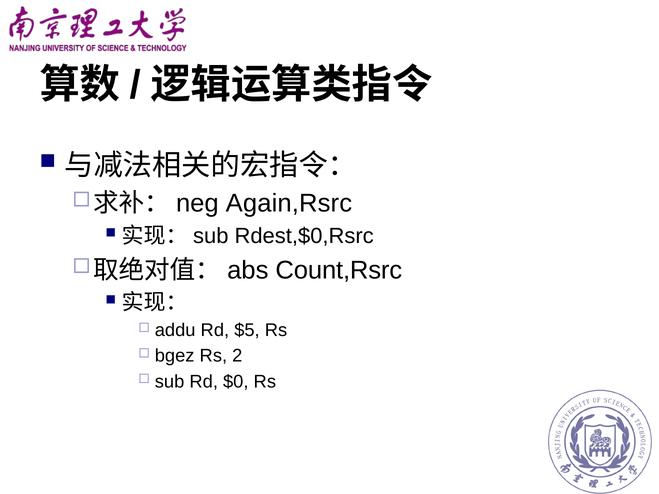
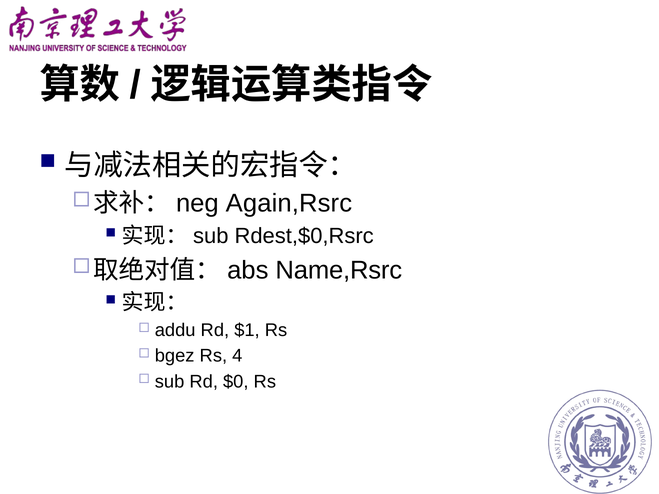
Count,Rsrc: Count,Rsrc -> Name,Rsrc (339, 270)
$5: $5 -> $1 (247, 330)
2: 2 -> 4 (237, 356)
